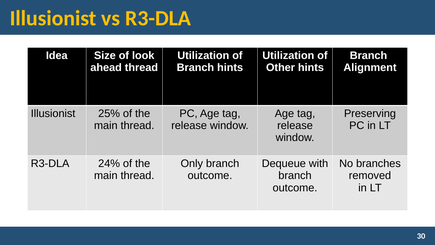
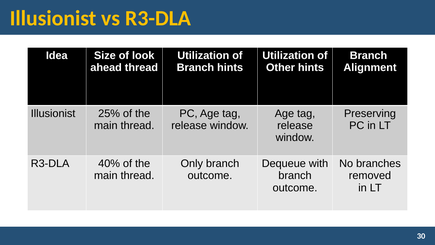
24%: 24% -> 40% (109, 163)
